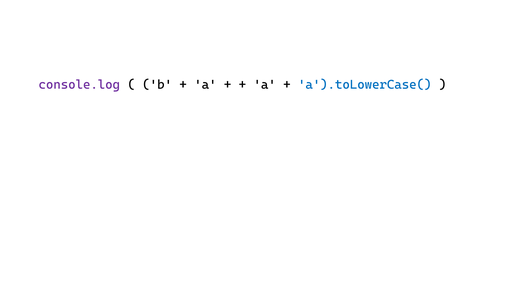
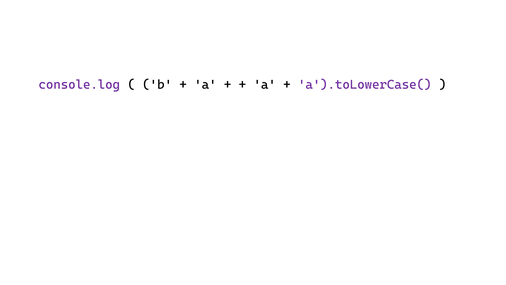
a').toLowerCase( colour: blue -> purple (365, 84)
